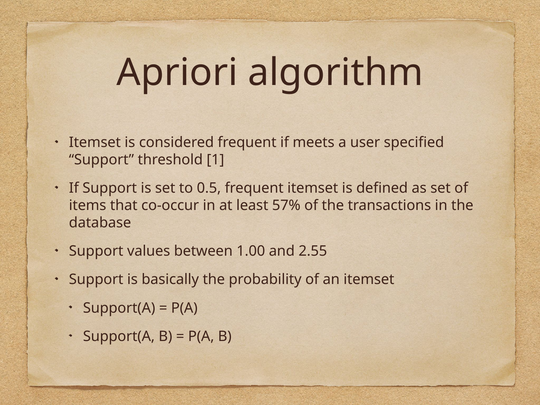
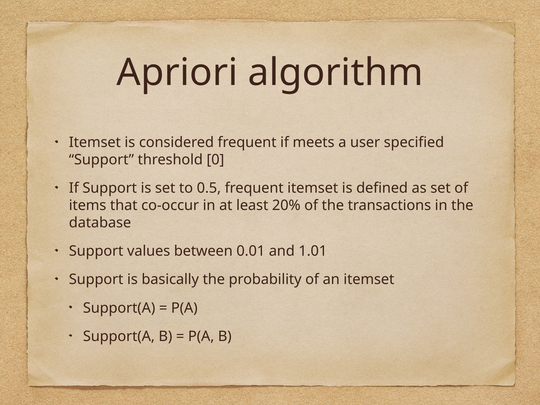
1: 1 -> 0 (215, 160)
57%: 57% -> 20% (286, 205)
1.00: 1.00 -> 0.01 (251, 251)
2.55: 2.55 -> 1.01 (313, 251)
